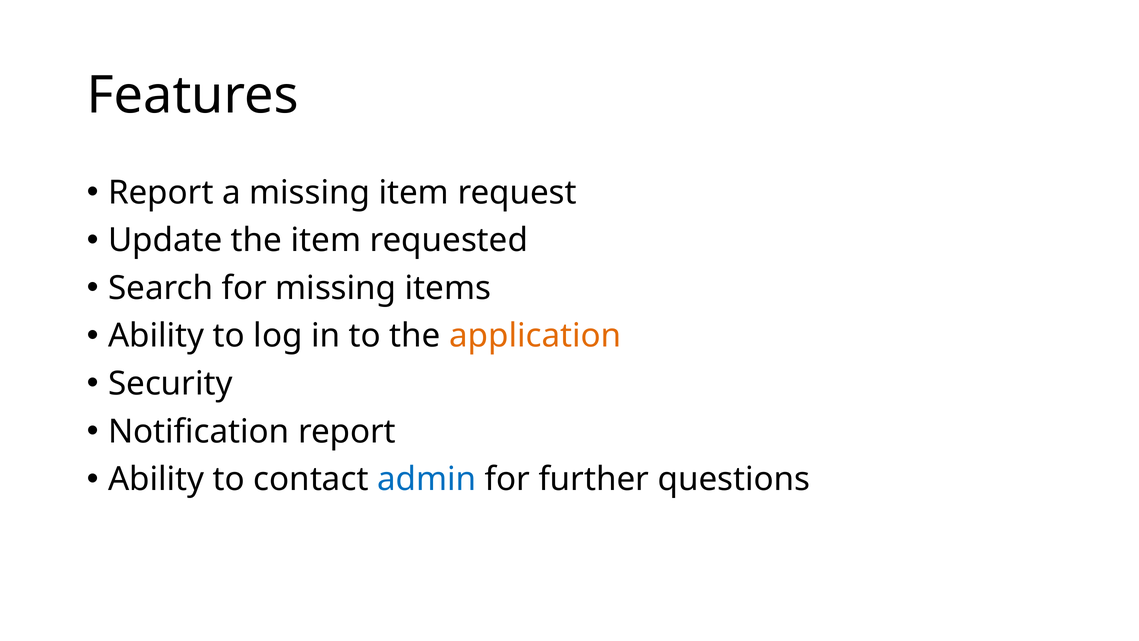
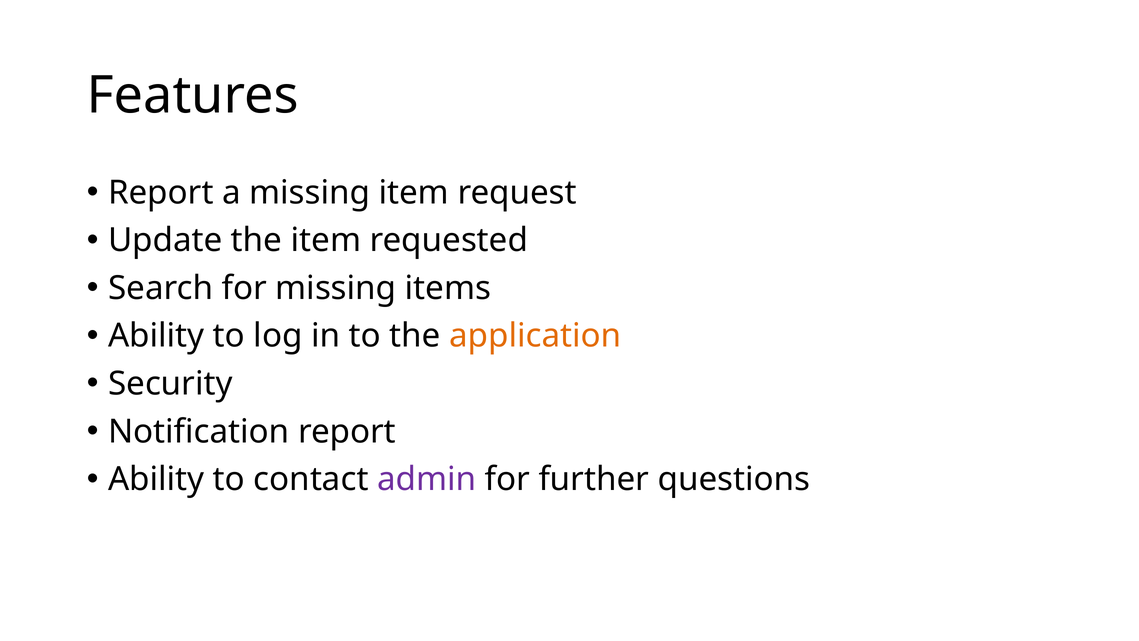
admin colour: blue -> purple (427, 479)
